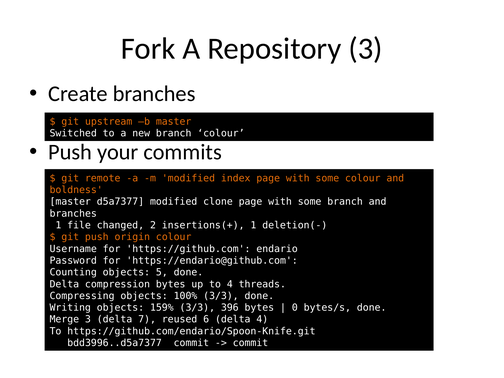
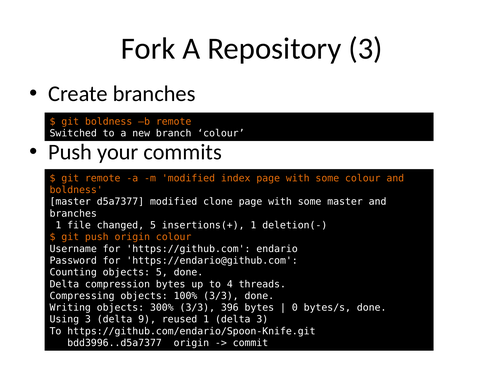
git upstream: upstream -> boldness (109, 122)
b master: master -> remote (174, 122)
some branch: branch -> master (345, 202)
changed 2: 2 -> 5 (153, 225)
159%: 159% -> 300% (162, 308)
Merge: Merge -> Using (64, 319)
7: 7 -> 9 (147, 319)
reused 6: 6 -> 1 (206, 319)
delta 4: 4 -> 3 (262, 319)
bdd3996..d5a7377 commit: commit -> origin (191, 343)
